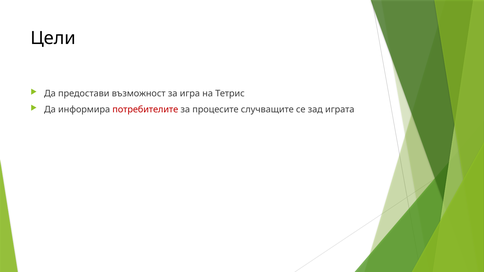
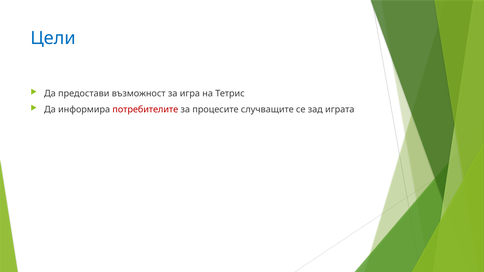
Цели colour: black -> blue (53, 38)
